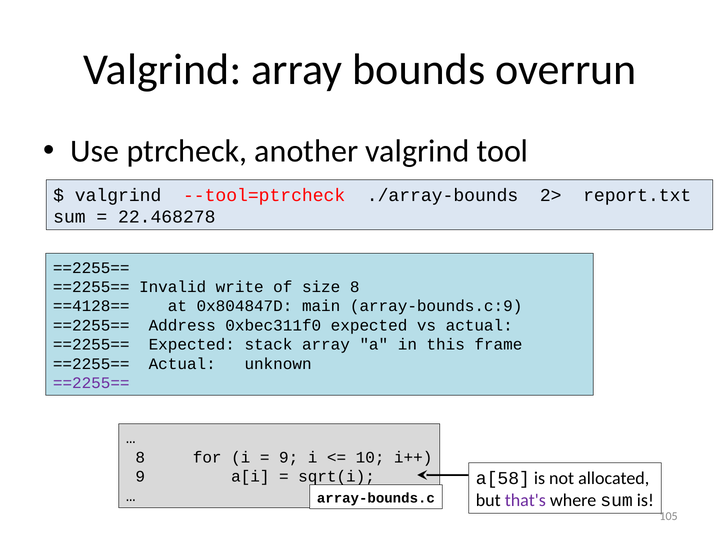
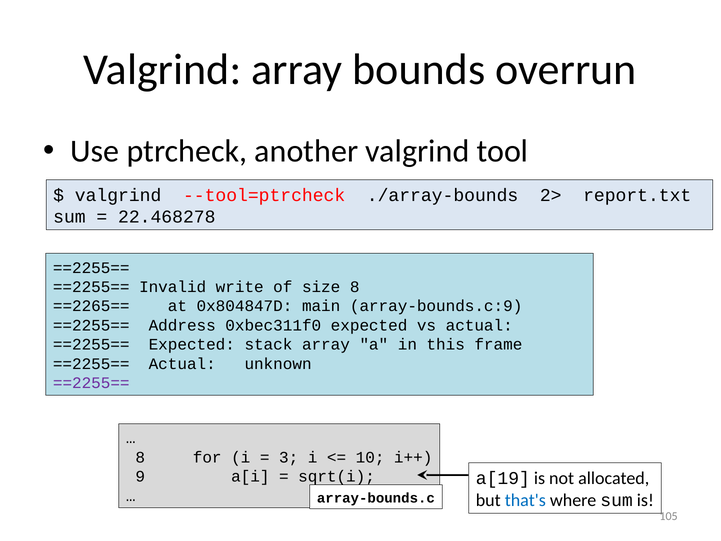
==4128==: ==4128== -> ==2265== (91, 306)
9: 9 -> 3 (289, 457)
a[58: a[58 -> a[19 (503, 478)
that's colour: purple -> blue (525, 500)
